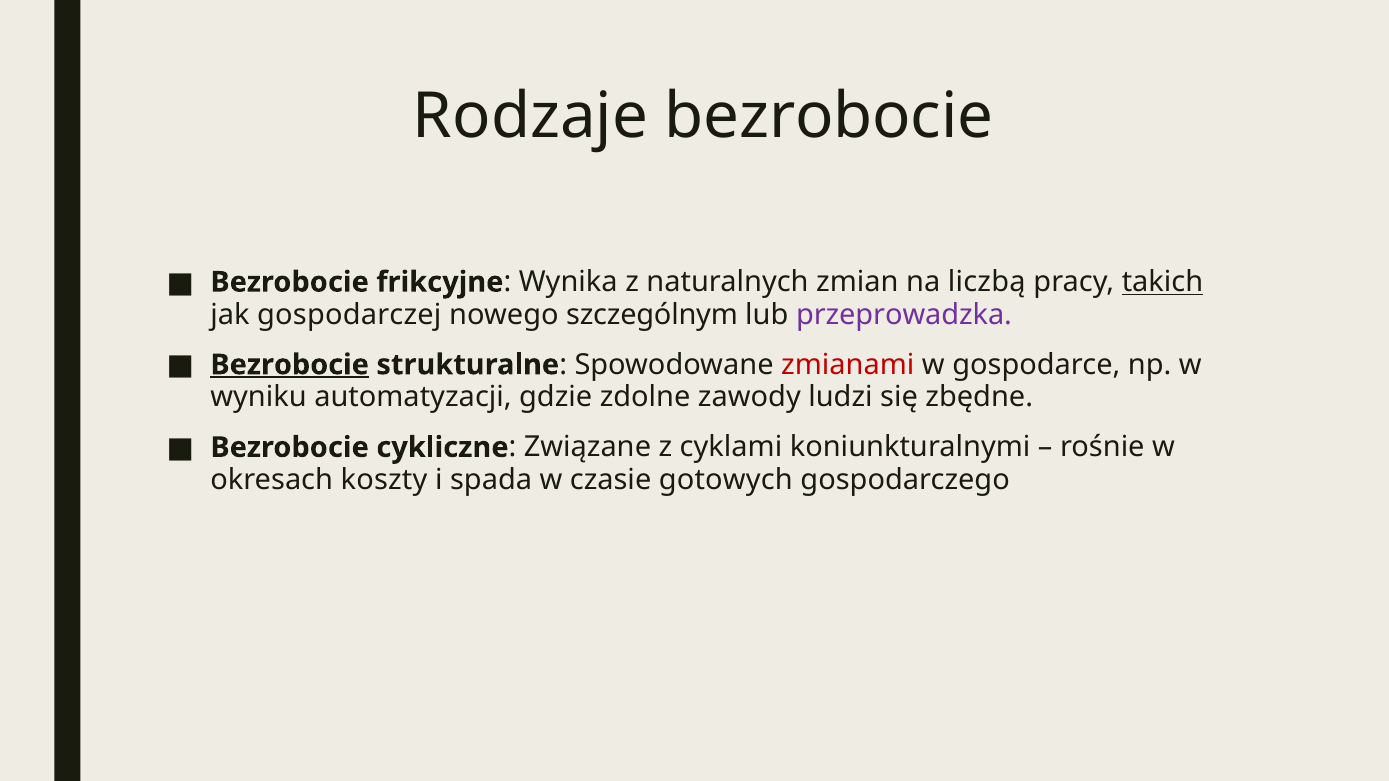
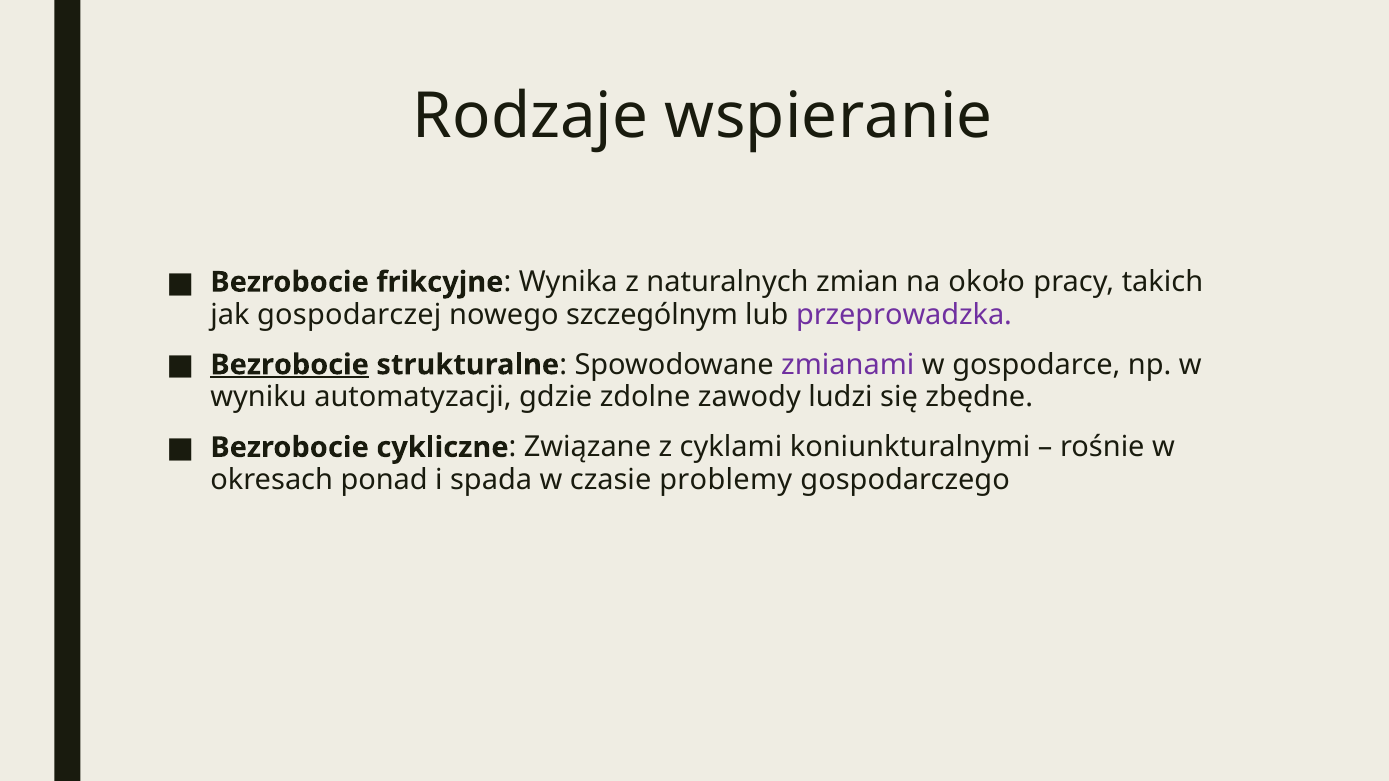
Rodzaje bezrobocie: bezrobocie -> wspieranie (829, 117)
liczbą: liczbą -> około (987, 282)
takich underline: present -> none (1162, 282)
zmianami colour: red -> purple (848, 365)
koszty: koszty -> ponad (384, 480)
gotowych: gotowych -> problemy (726, 480)
